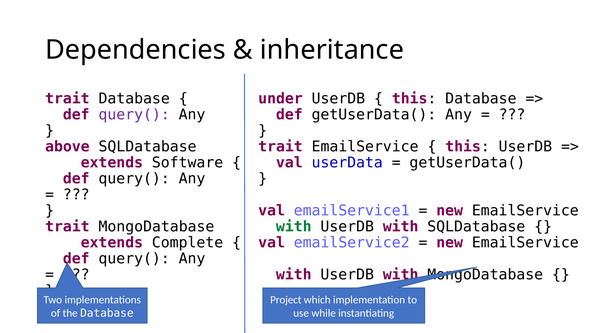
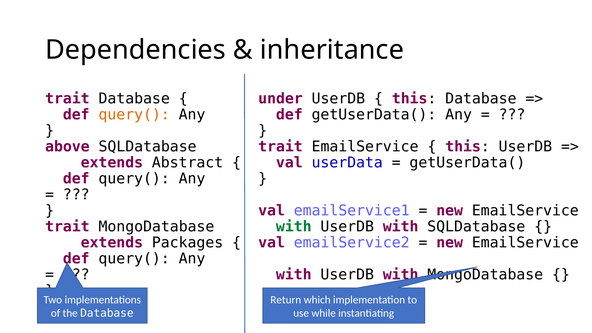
query( colour: purple -> orange (134, 115)
Software: Software -> Abstract (188, 163)
Complete: Complete -> Packages (188, 243)
Project: Project -> Return (286, 300)
